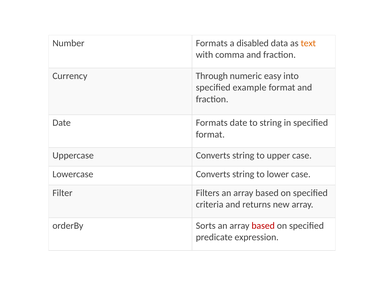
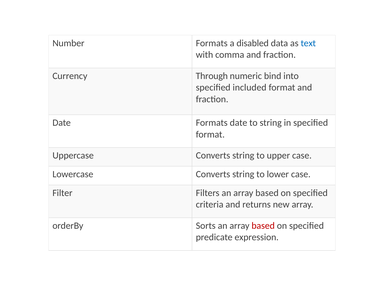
text colour: orange -> blue (308, 43)
easy: easy -> bind (273, 76)
example: example -> included (250, 88)
